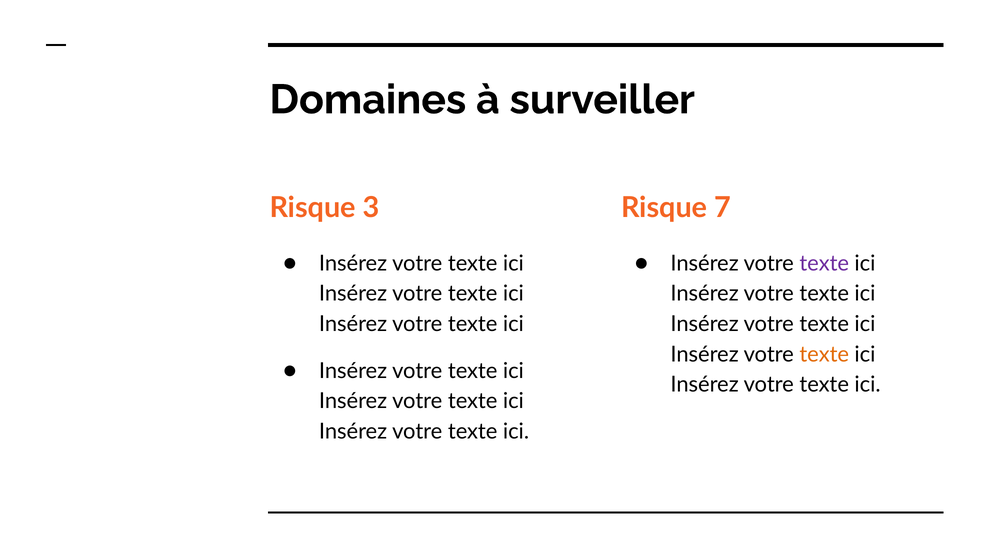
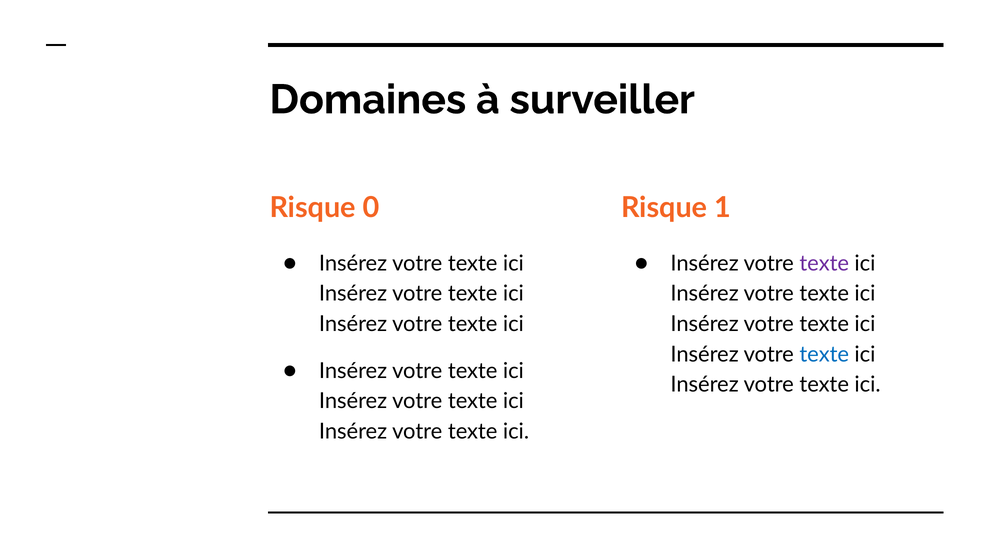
3: 3 -> 0 (371, 208)
7: 7 -> 1 (723, 208)
texte colour: orange -> blue (824, 355)
